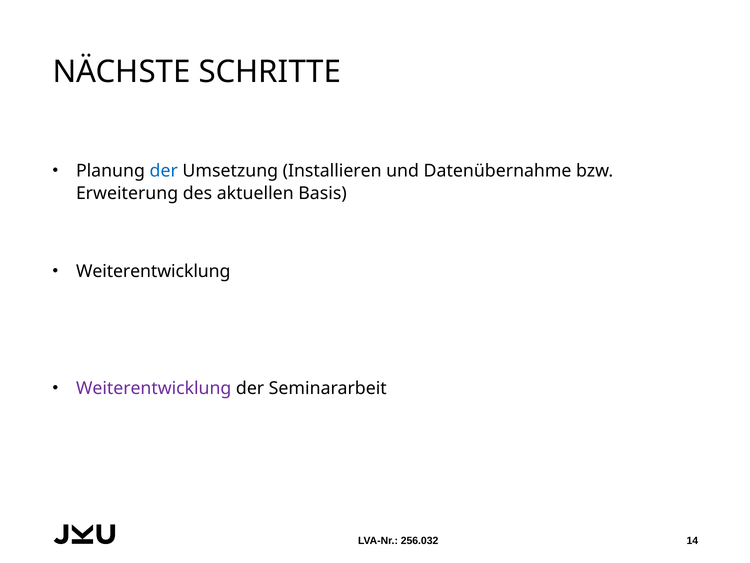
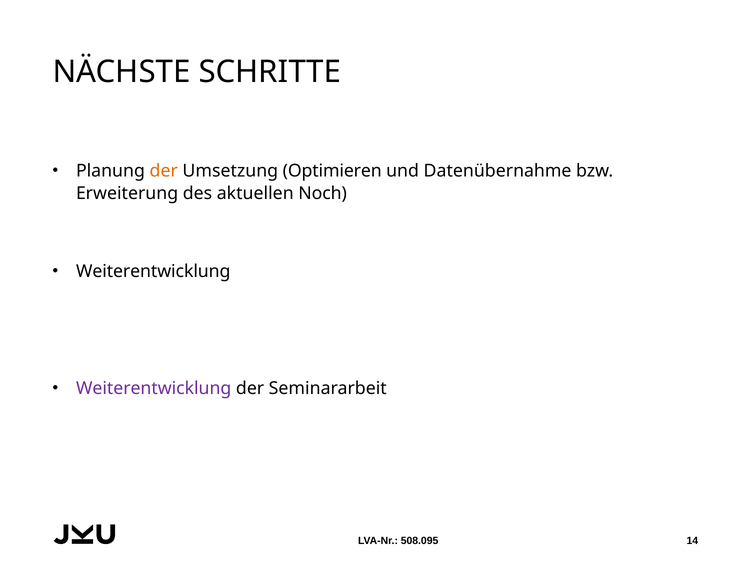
der colour: blue -> orange (164, 171)
Installieren: Installieren -> Optimieren (332, 171)
Basis: Basis -> Noch (323, 193)
256.032: 256.032 -> 508.095 (420, 540)
